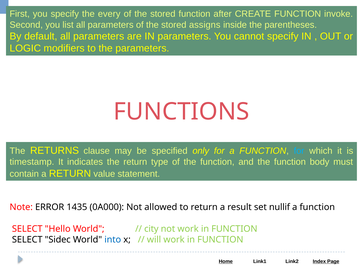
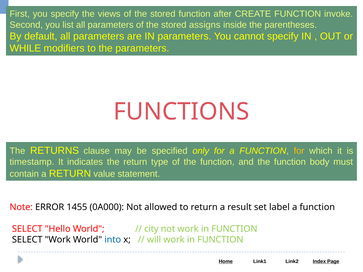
every: every -> views (109, 14)
LOGIC: LOGIC -> WHILE (25, 48)
for colour: light blue -> yellow (299, 151)
1435: 1435 -> 1455 (77, 207)
nullif: nullif -> label (279, 207)
SELECT Sidec: Sidec -> Work (58, 240)
